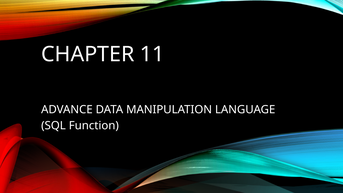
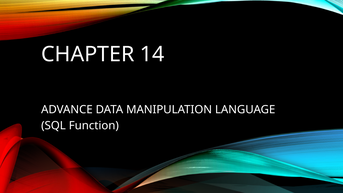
11: 11 -> 14 (152, 54)
